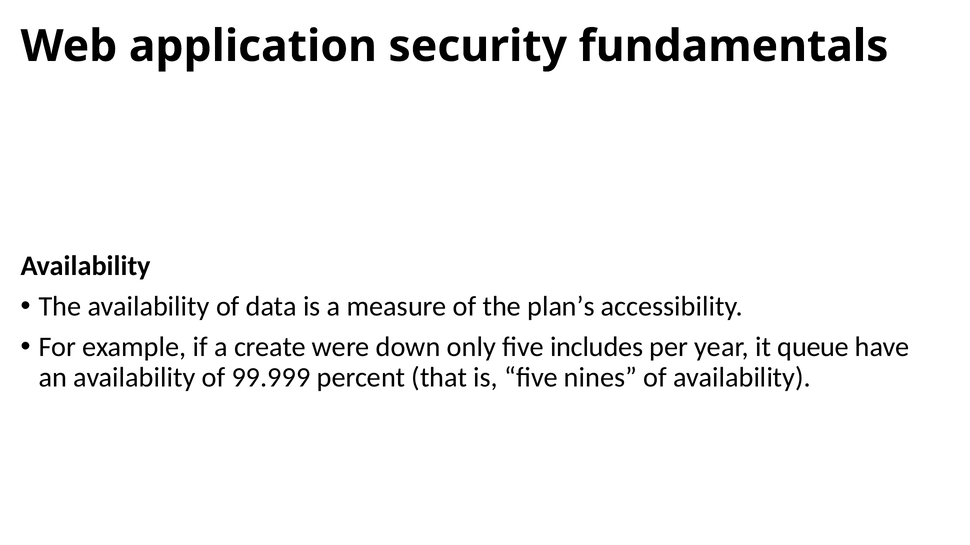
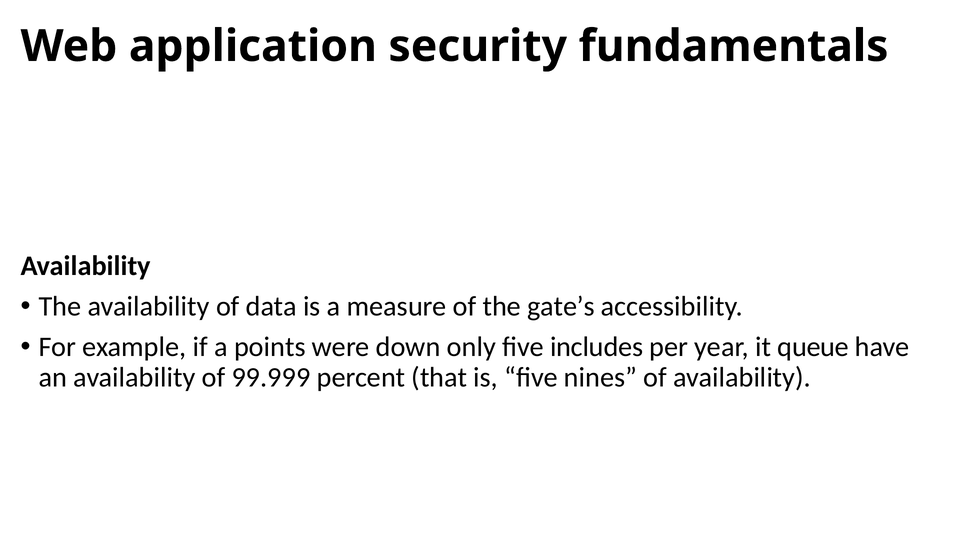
plan’s: plan’s -> gate’s (561, 307)
create: create -> points (270, 347)
